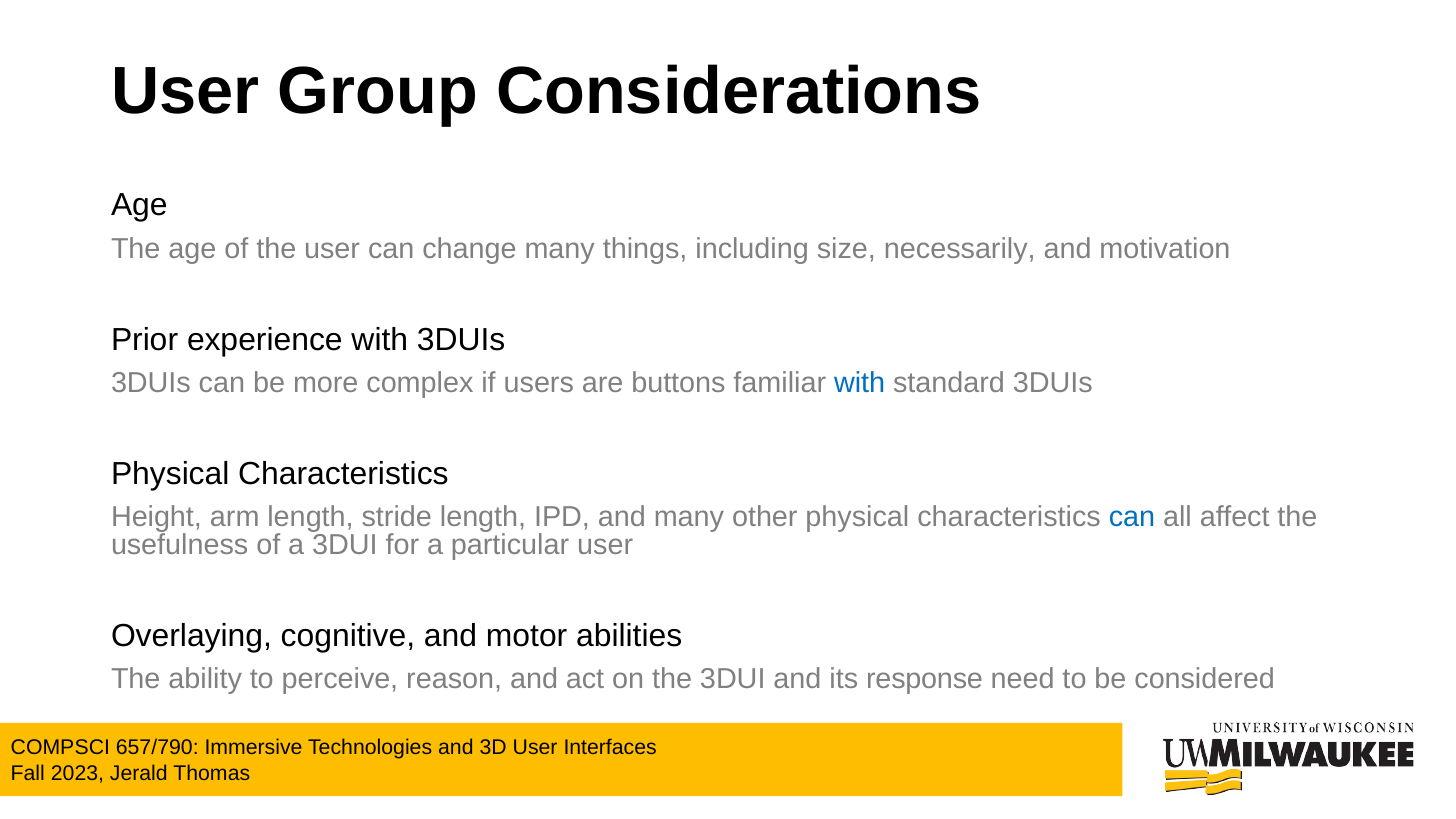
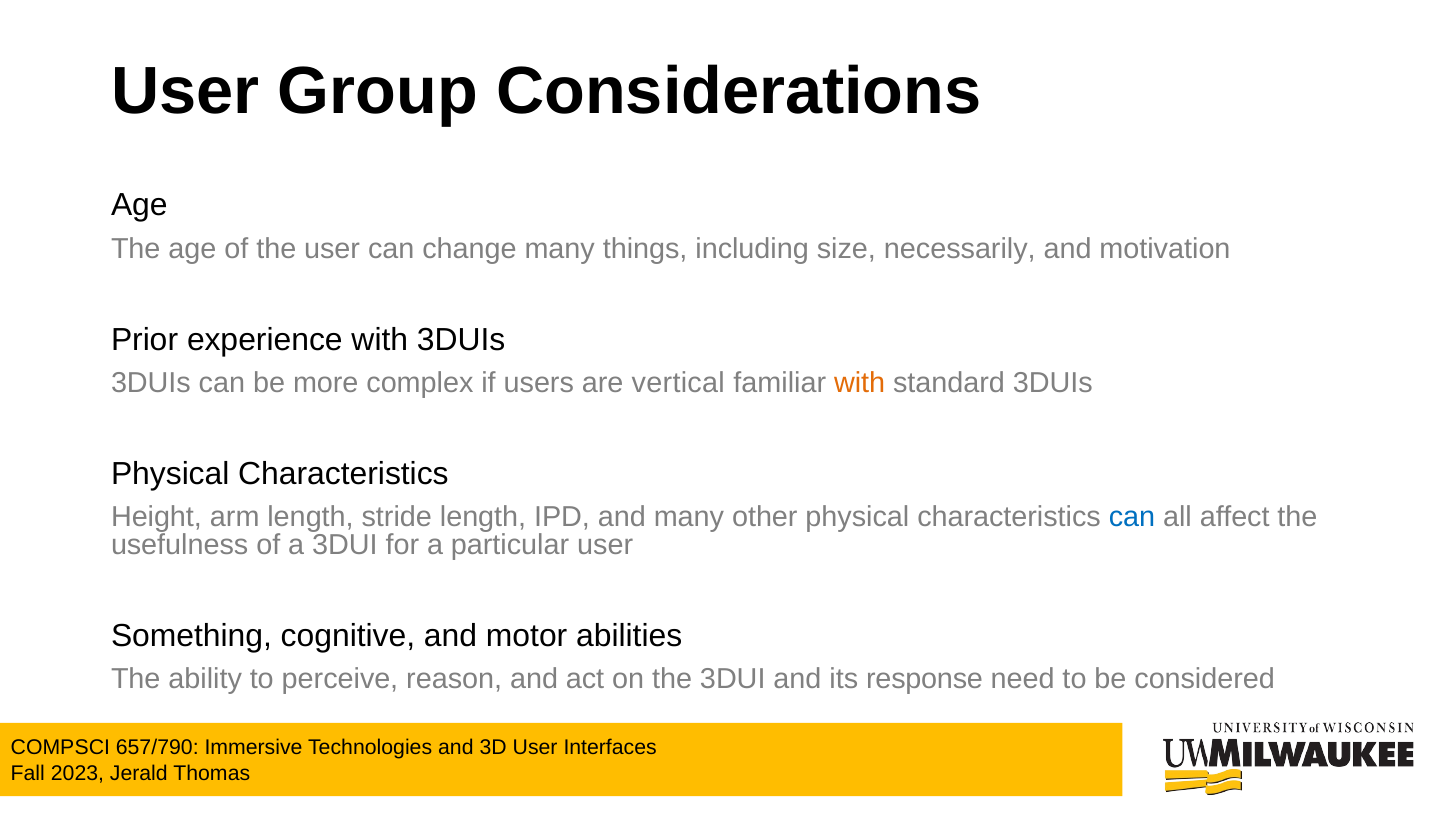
buttons: buttons -> vertical (678, 383)
with colour: blue -> orange (860, 383)
Overlaying: Overlaying -> Something (191, 636)
